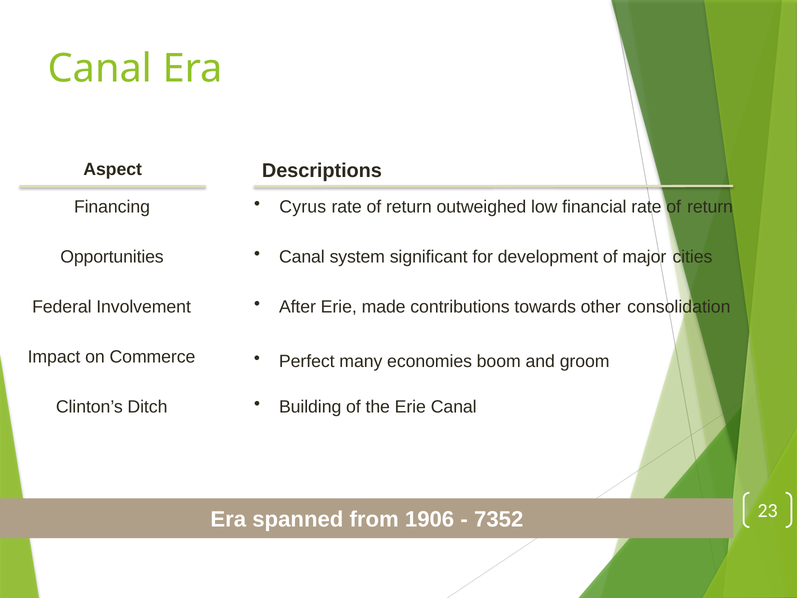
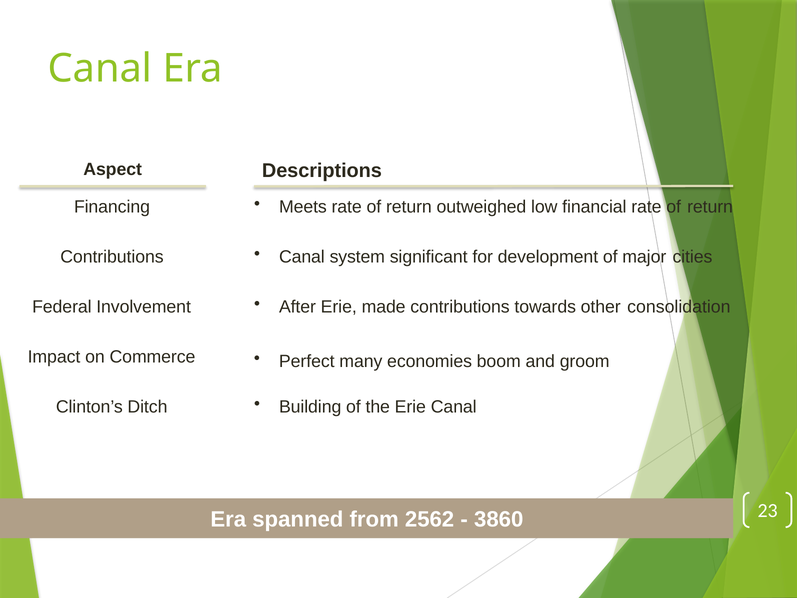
Cyrus: Cyrus -> Meets (303, 207)
Opportunities: Opportunities -> Contributions (112, 257)
1906: 1906 -> 2562 (430, 519)
7352: 7352 -> 3860 (499, 519)
